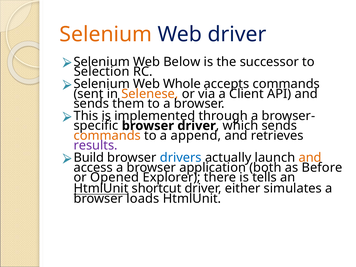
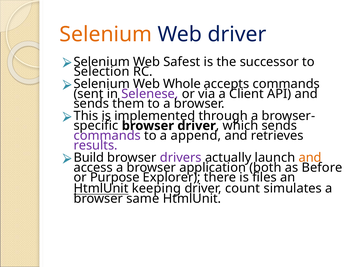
Below: Below -> Safest (182, 62)
Selenese colour: orange -> purple (150, 94)
commands colour: orange -> purple (107, 136)
drivers colour: blue -> purple (181, 158)
Opened: Opened -> Purpose (115, 177)
tells: tells -> files (264, 177)
shortcut: shortcut -> keeping (156, 188)
either: either -> count (243, 188)
loads: loads -> same (143, 199)
